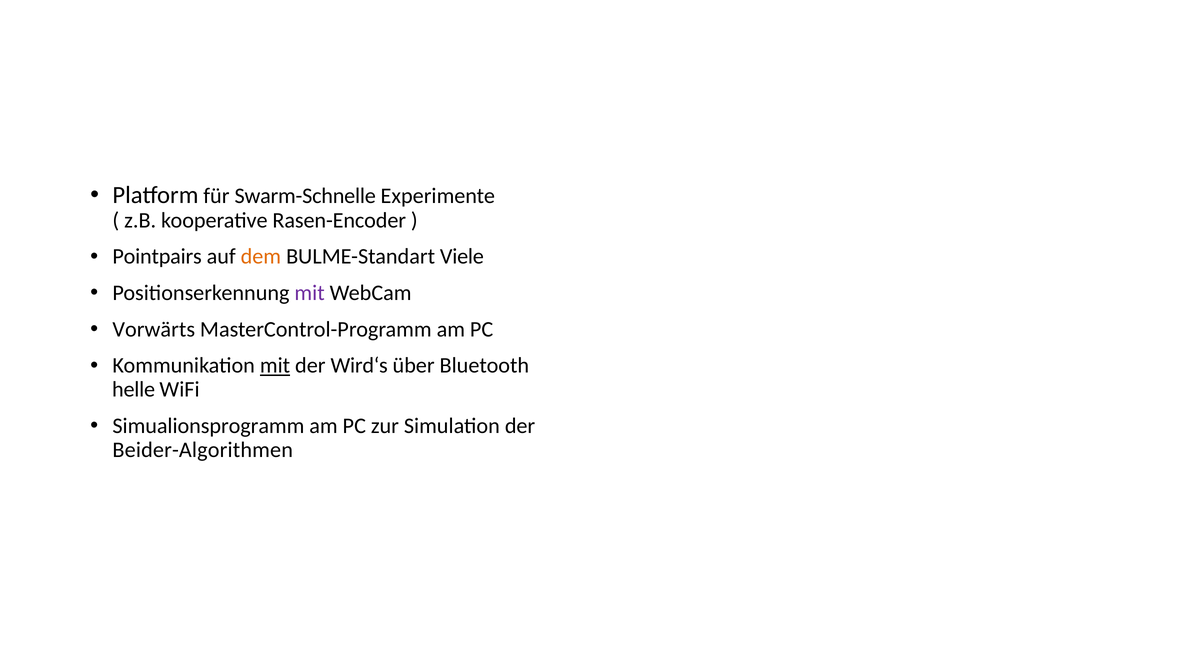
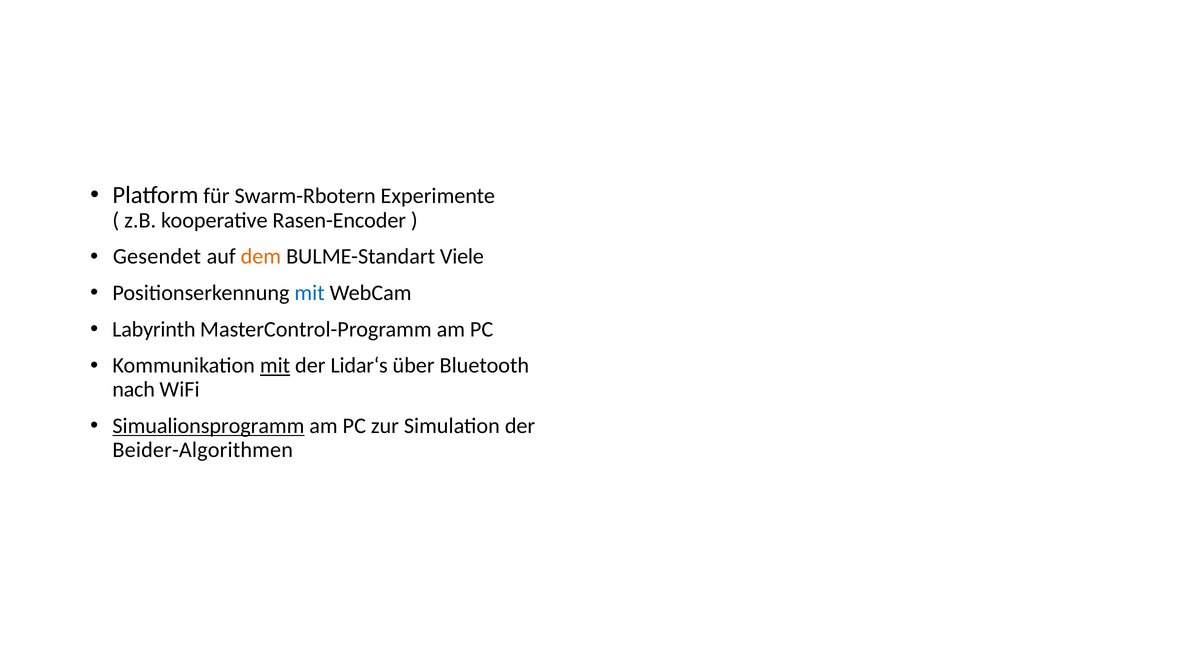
Swarm-Schnelle: Swarm-Schnelle -> Swarm-Rbotern (305, 196)
Pointpairs: Pointpairs -> Gesendet (157, 257)
mit colour: purple -> blue (310, 293)
Vorwärts: Vorwärts -> Labyrinth (154, 329)
Wird‘s: Wird‘s -> Lidar‘s (359, 366)
helle: helle -> nach (134, 390)
Simualionsprogramm underline: none -> present (208, 426)
